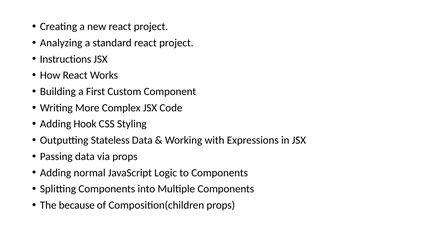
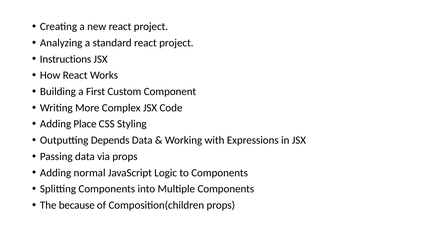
Hook: Hook -> Place (85, 124)
Stateless: Stateless -> Depends (110, 140)
